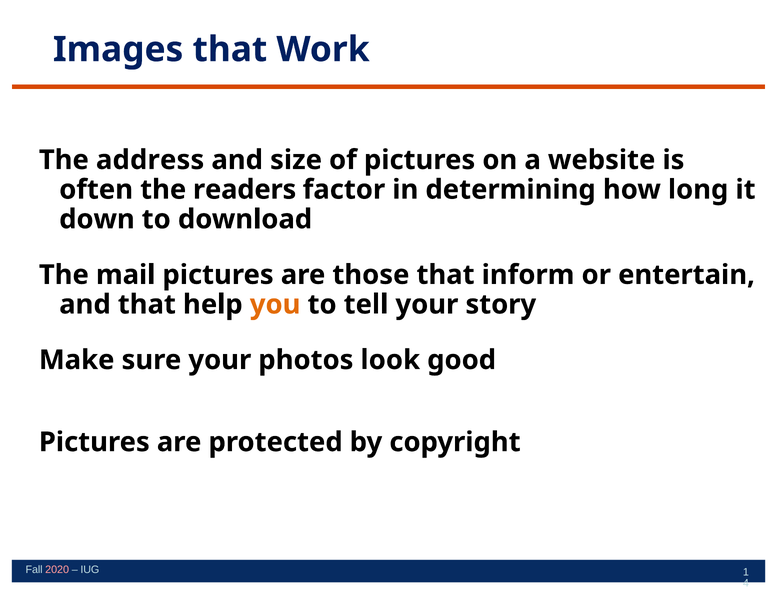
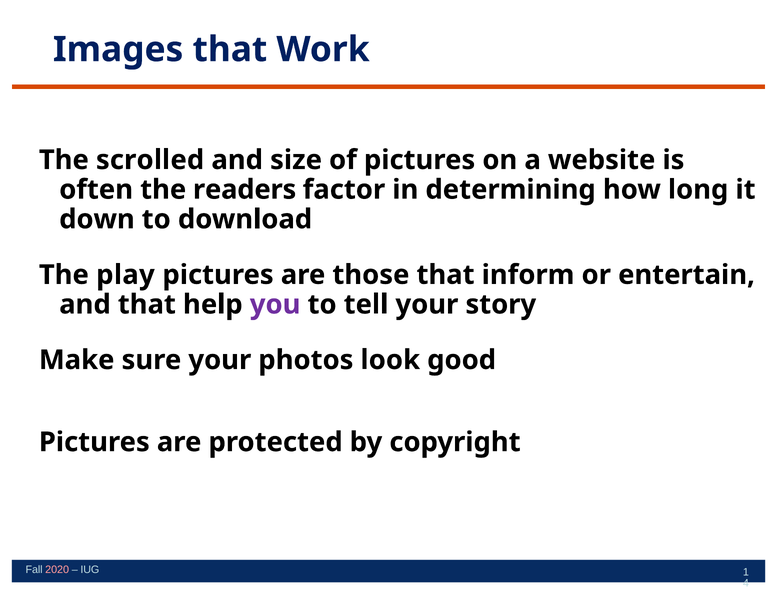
address: address -> scrolled (150, 160)
mail: mail -> play (125, 275)
you colour: orange -> purple (275, 305)
